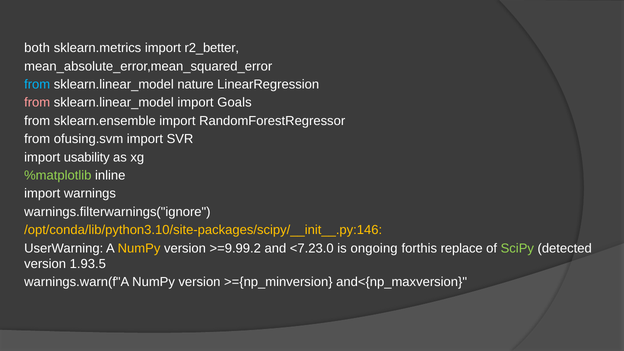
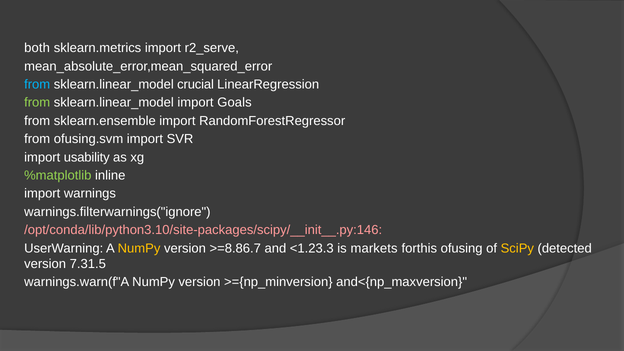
r2_better: r2_better -> r2_serve (212, 48)
nature: nature -> crucial (196, 84)
from colour: pink -> light green (37, 103)
/opt/conda/lib/python3.10/site-packages/scipy/__init__.py:146 colour: yellow -> pink (203, 230)
>=9.99.2: >=9.99.2 -> >=8.86.7 (235, 248)
<7.23.0: <7.23.0 -> <1.23.3 (312, 248)
ongoing: ongoing -> markets (374, 248)
replace: replace -> ofusing (462, 248)
SciPy colour: light green -> yellow (517, 248)
1.93.5: 1.93.5 -> 7.31.5 (88, 264)
